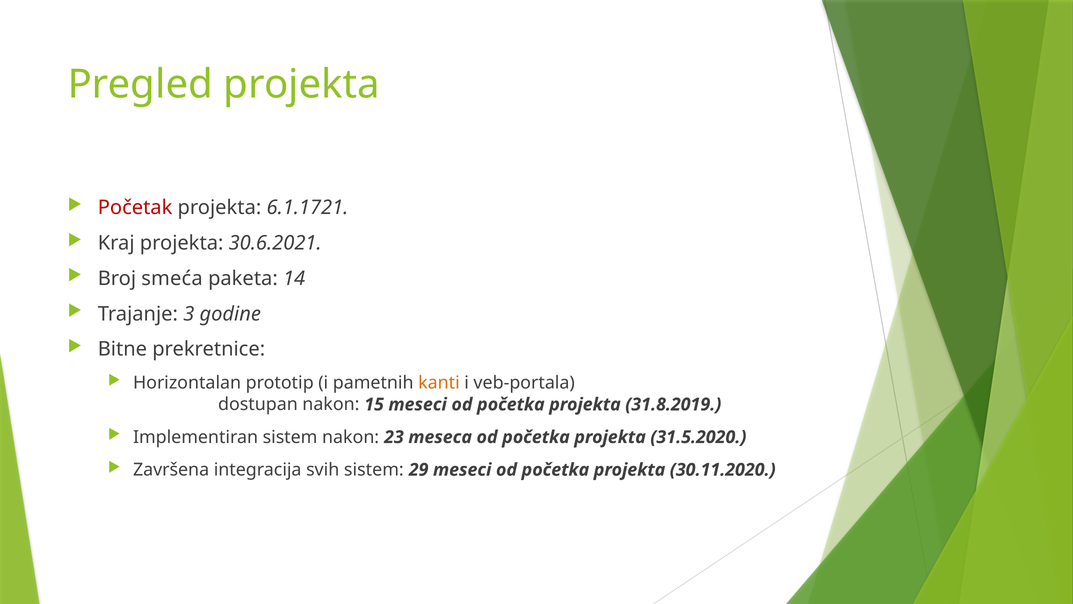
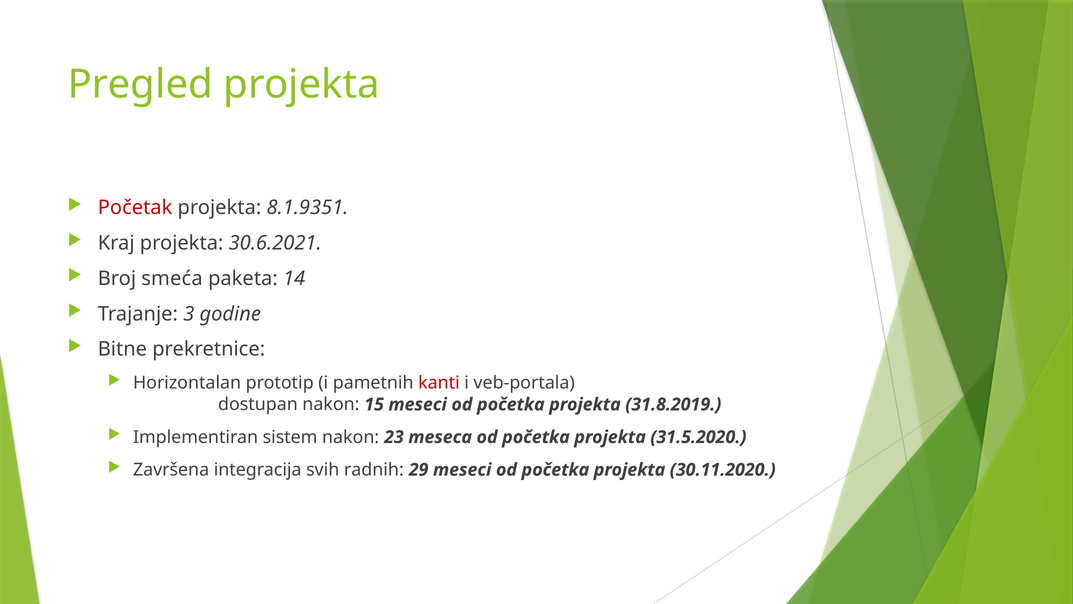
6.1.1721: 6.1.1721 -> 8.1.9351 (307, 208)
kanti colour: orange -> red (439, 383)
svih sistem: sistem -> radnih (374, 470)
